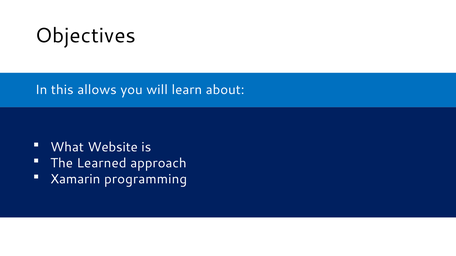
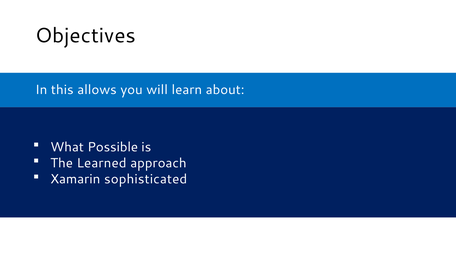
Website: Website -> Possible (113, 148)
programming: programming -> sophisticated (146, 180)
